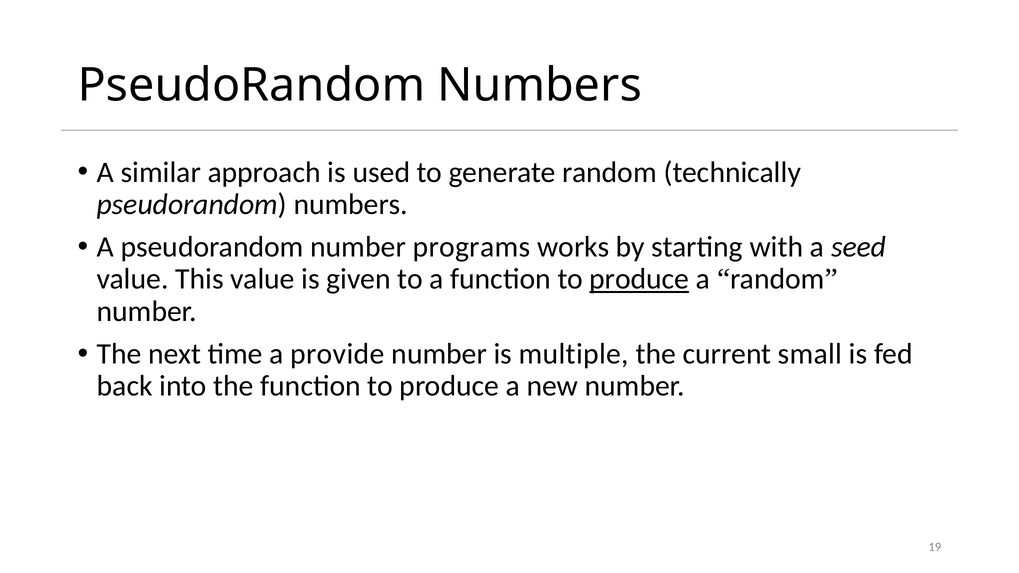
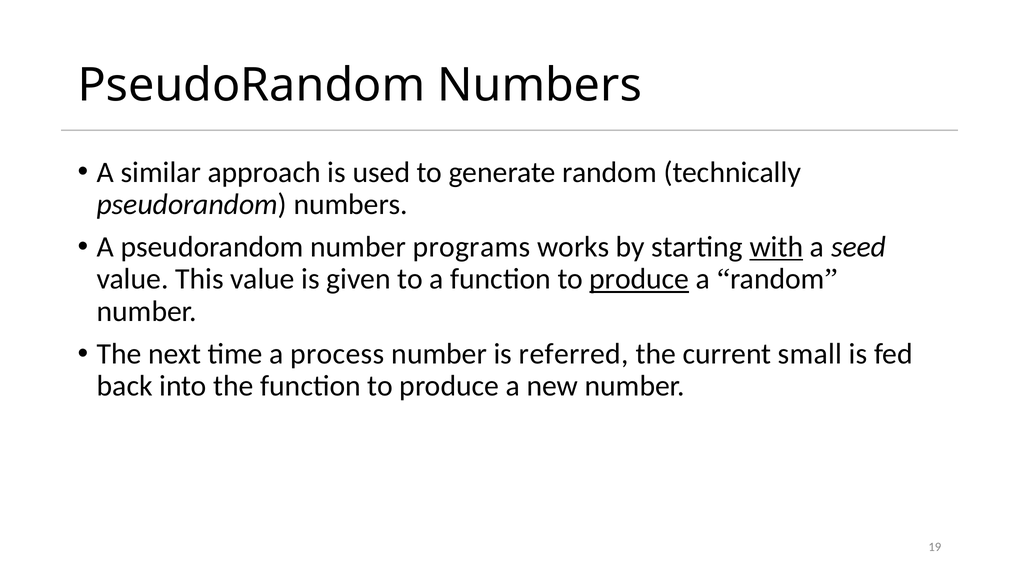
with underline: none -> present (776, 247)
provide: provide -> process (337, 354)
multiple: multiple -> referred (574, 354)
